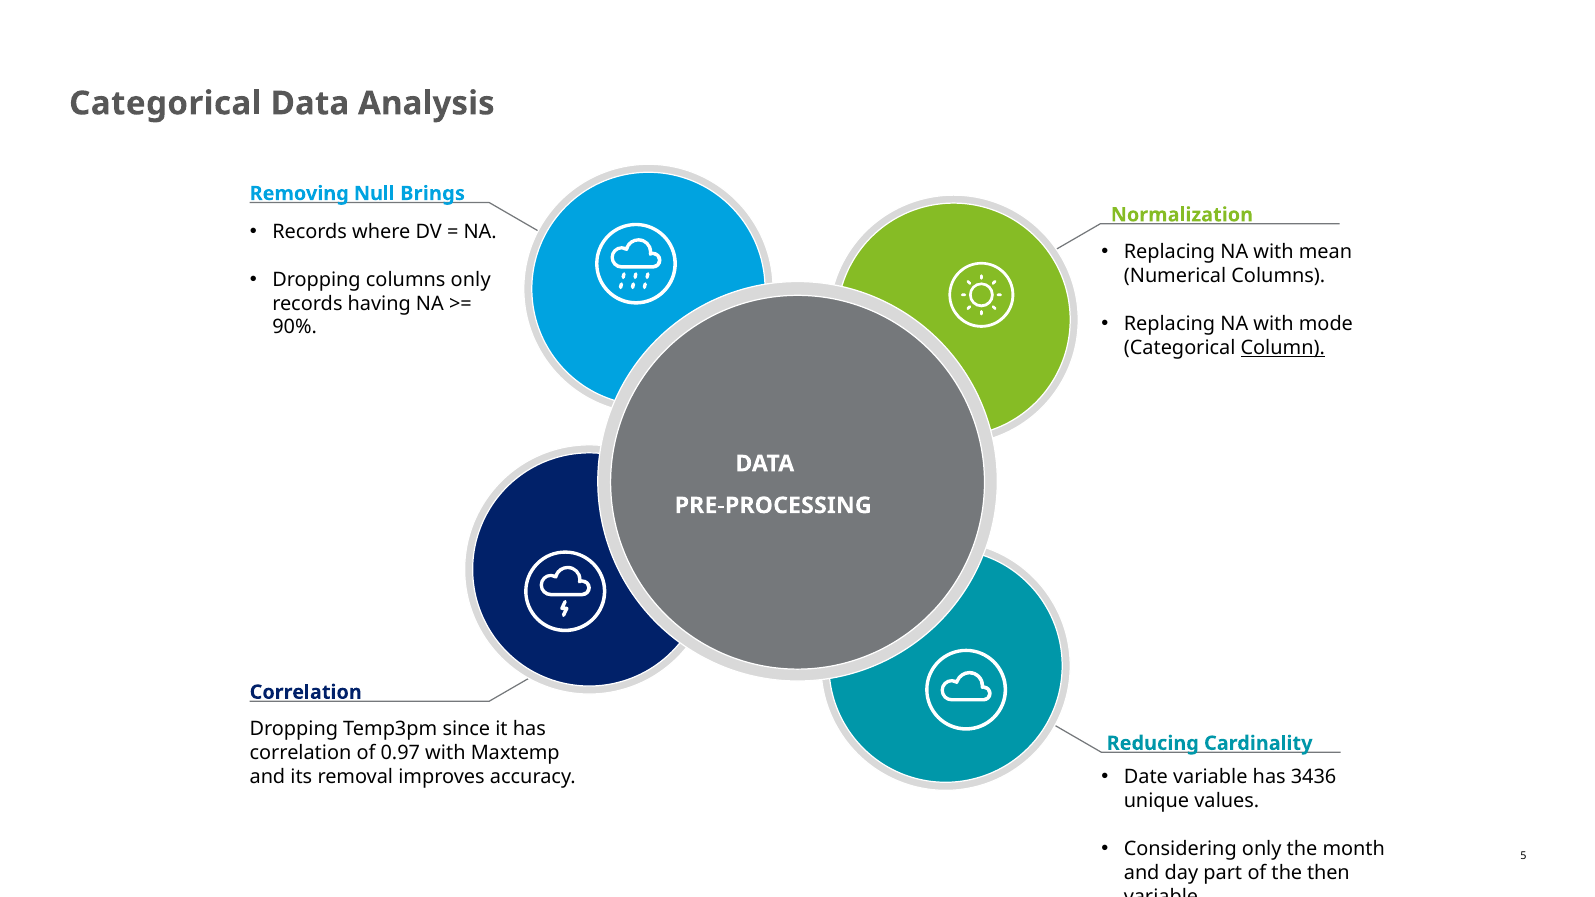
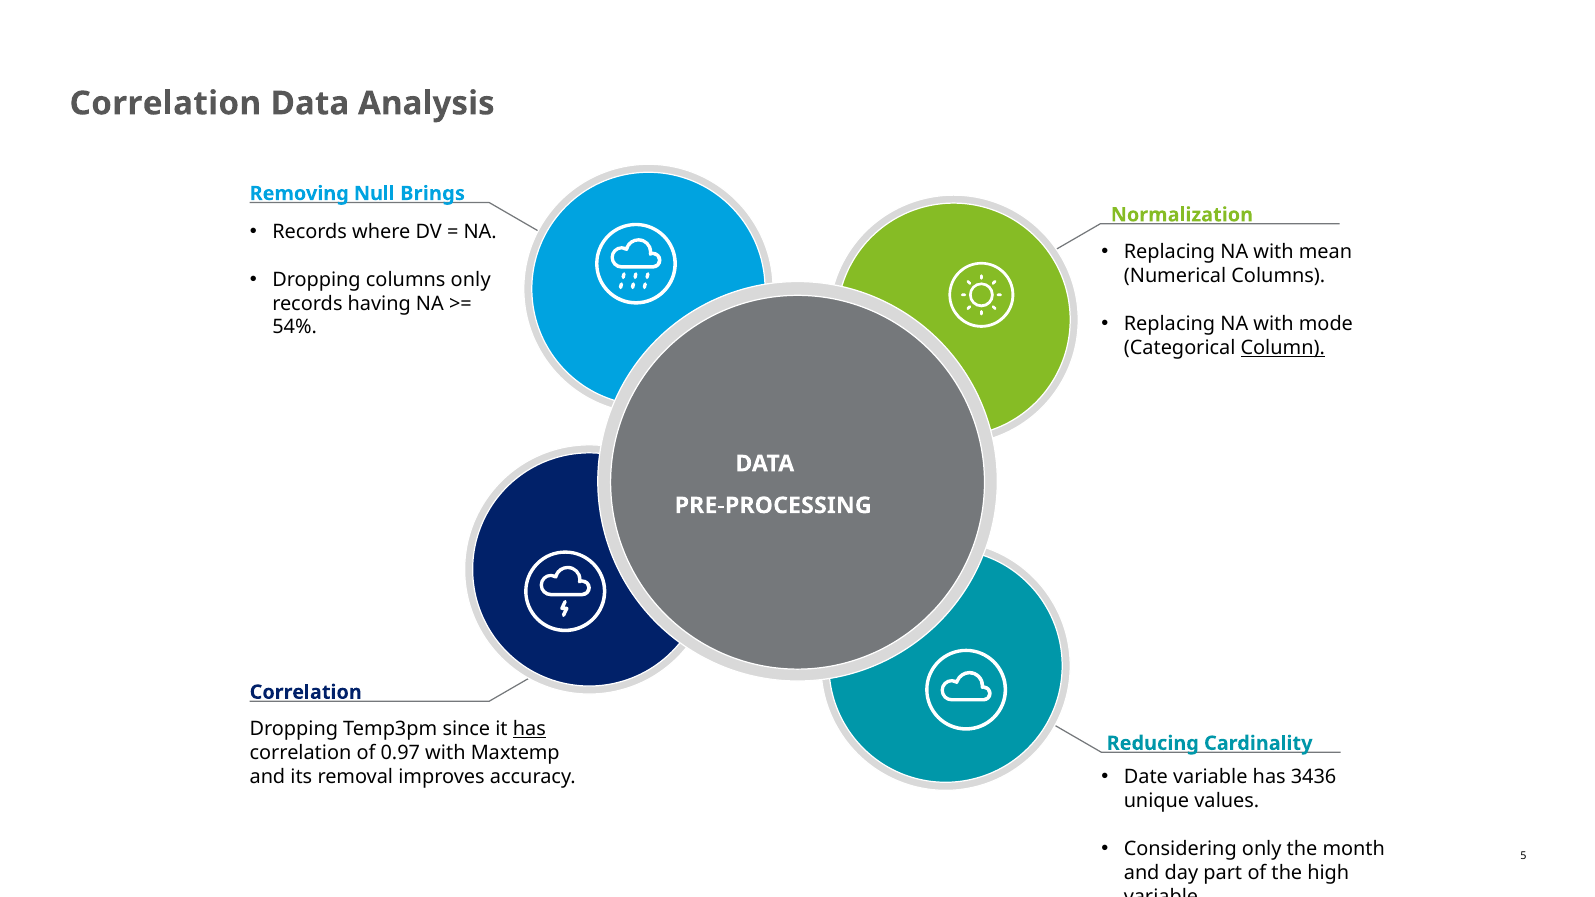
Categorical: Categorical -> Correlation (165, 103)
90%: 90% -> 54% (295, 327)
has underline: none -> present (529, 729)
then: then -> high (1328, 873)
